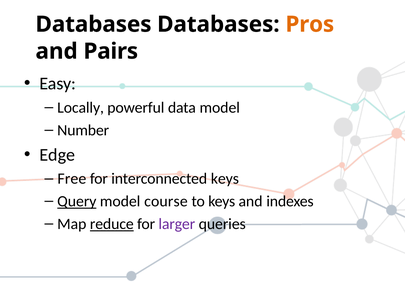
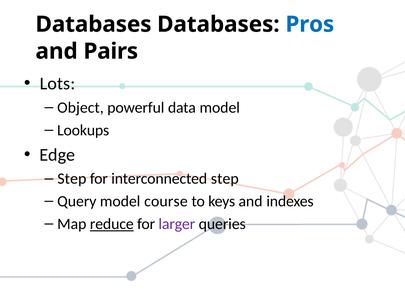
Pros colour: orange -> blue (310, 24)
Easy: Easy -> Lots (58, 84)
Locally: Locally -> Object (81, 108)
Number: Number -> Lookups (83, 131)
Free: Free -> Step (72, 179)
interconnected keys: keys -> step (225, 179)
Query underline: present -> none (77, 202)
